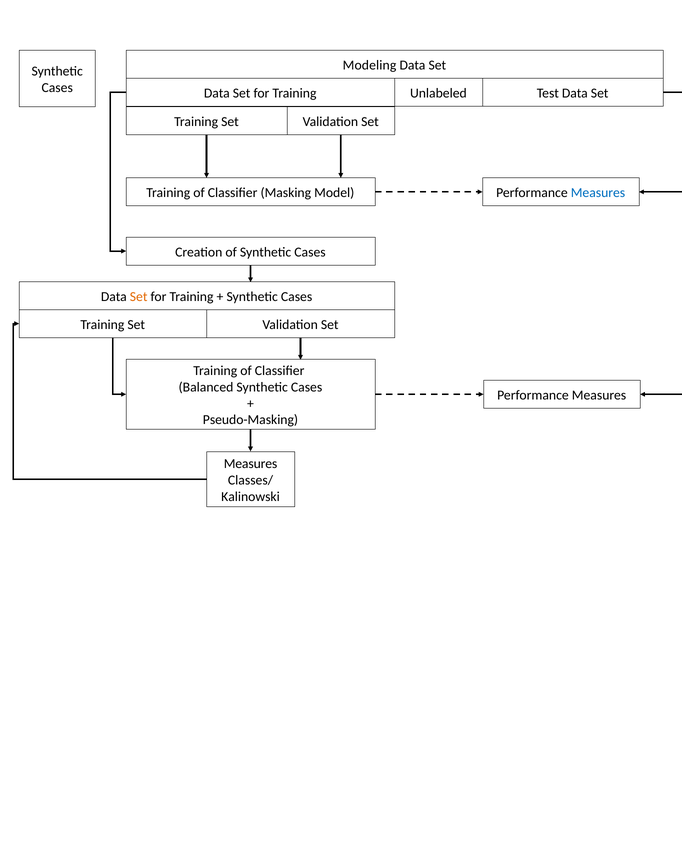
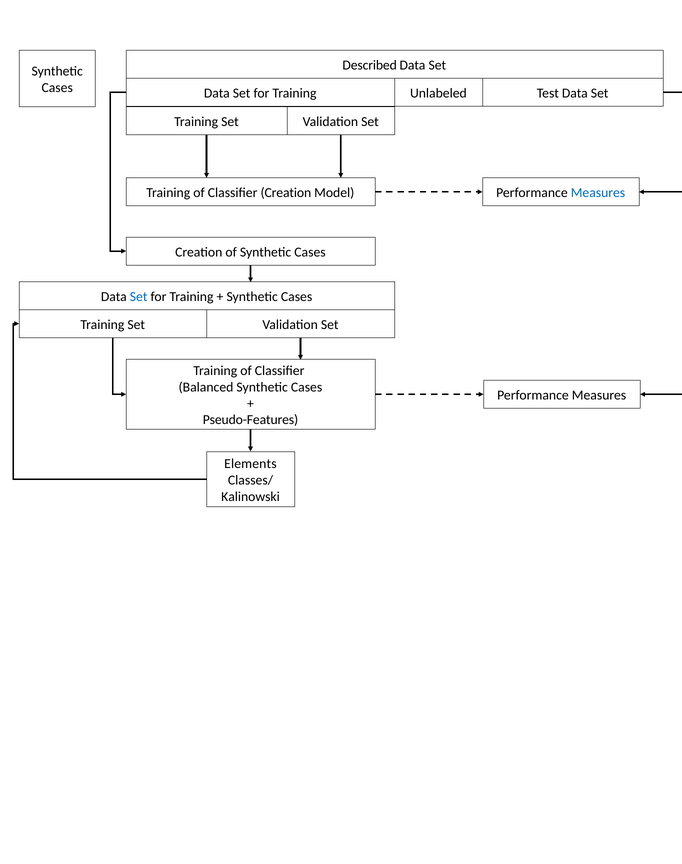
Modeling: Modeling -> Described (370, 65)
Classifier Masking: Masking -> Creation (286, 193)
Set colour: orange -> blue (139, 297)
Pseudo-Masking: Pseudo-Masking -> Pseudo-Features (251, 420)
Measures: Measures -> Elements (250, 464)
